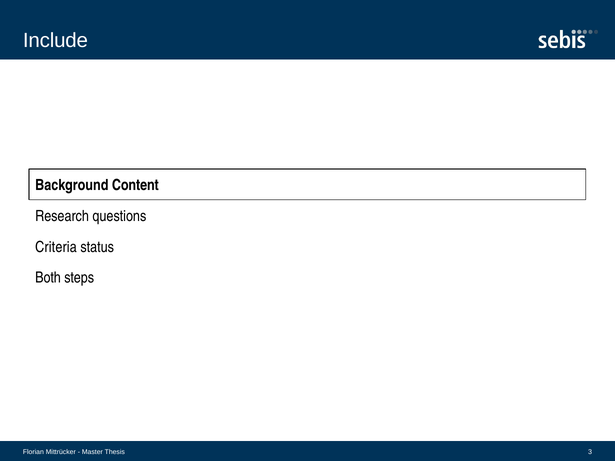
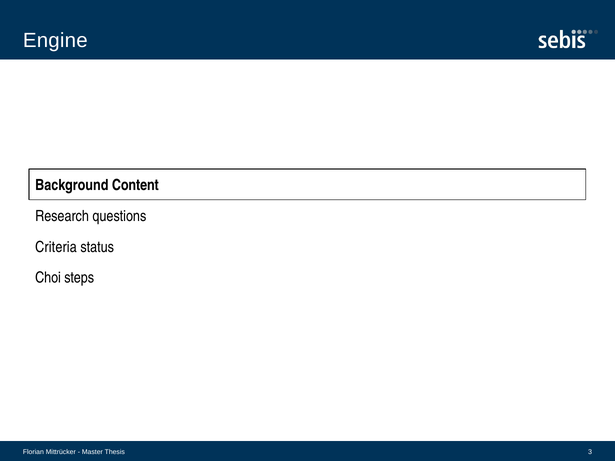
Include: Include -> Engine (55, 41)
Both: Both -> Choi (48, 278)
